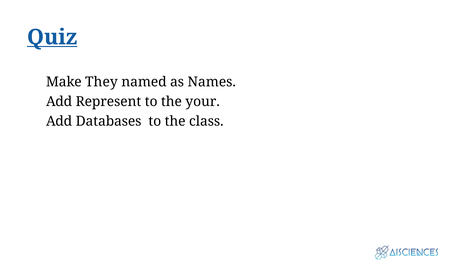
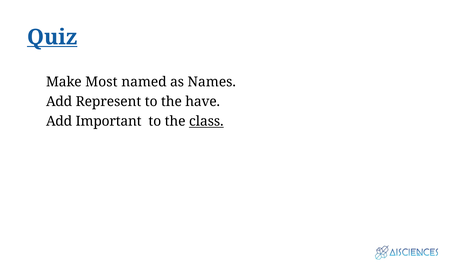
They: They -> Most (101, 82)
your: your -> have (203, 101)
Databases: Databases -> Important (109, 121)
class underline: none -> present (206, 121)
